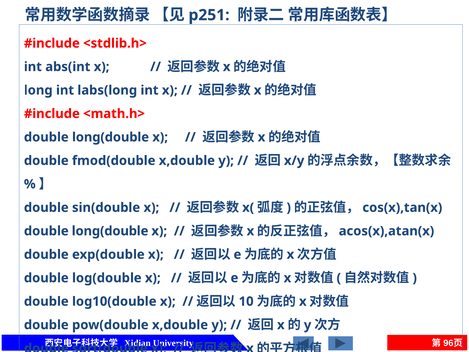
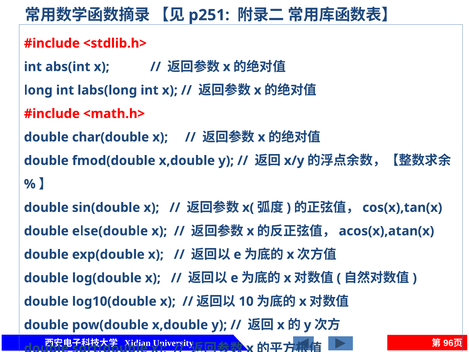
long(double: long(double -> char(double (111, 137)
long(double: long(double -> else(double (110, 231)
